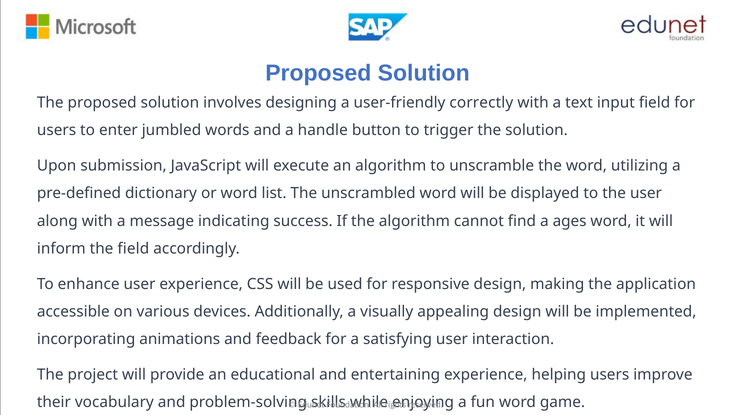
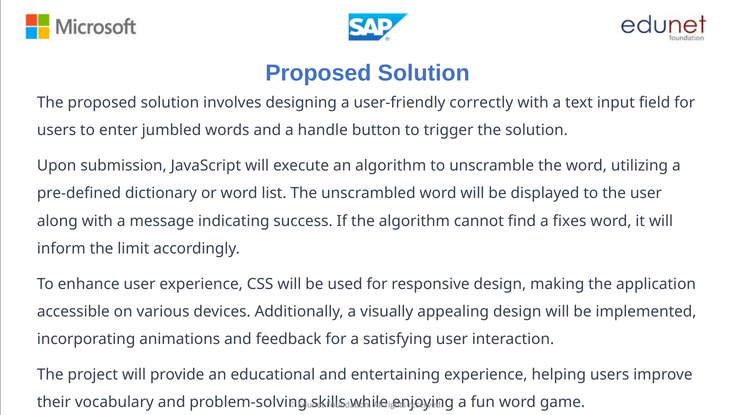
ages: ages -> fixes (570, 221)
the field: field -> limit (133, 248)
